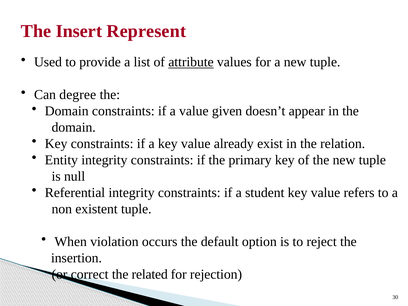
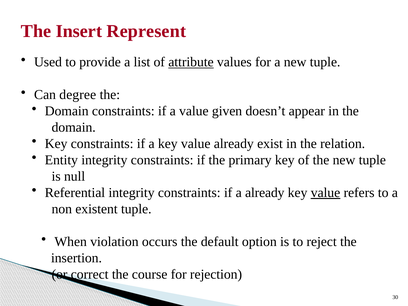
a student: student -> already (265, 193)
value underline: none -> present (325, 193)
related: related -> course (150, 274)
